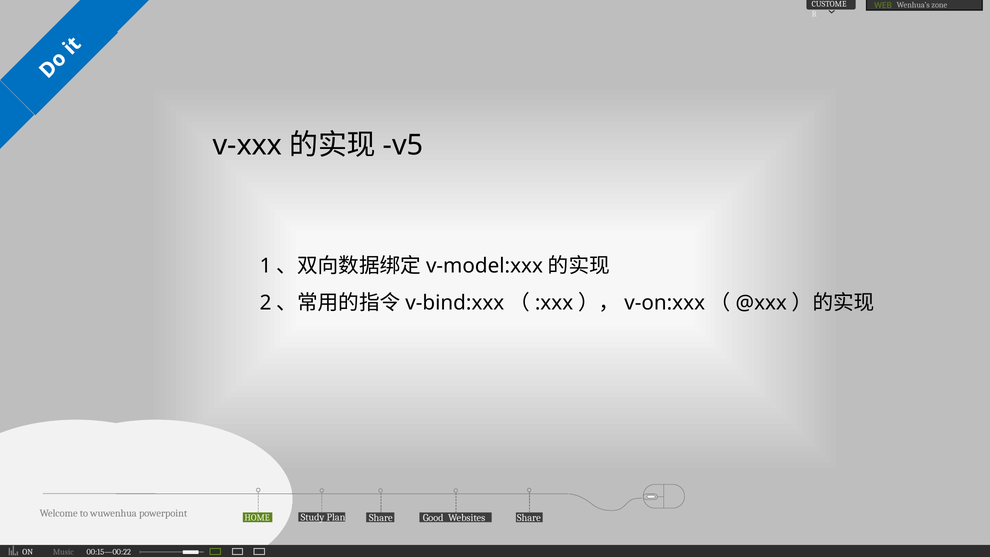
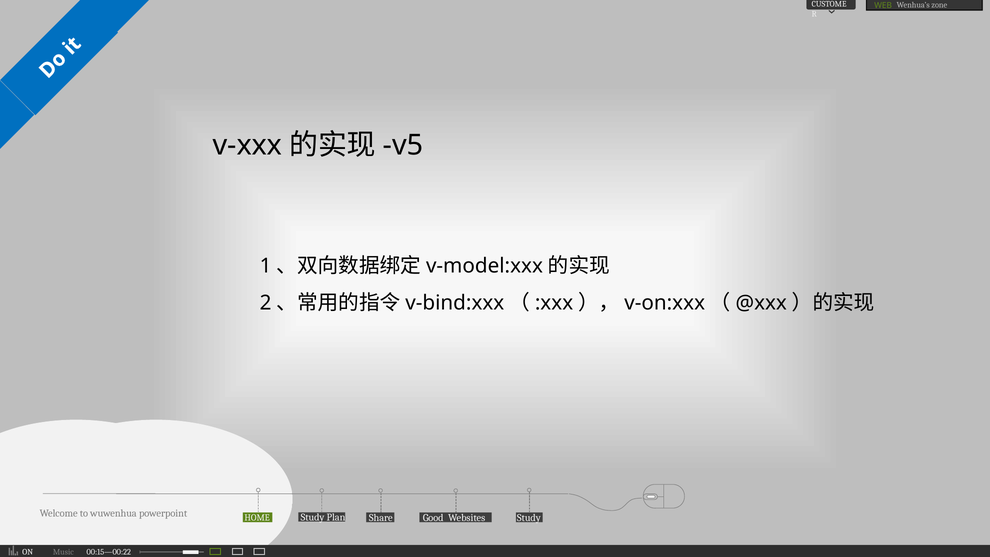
Websites Share: Share -> Study (529, 518)
